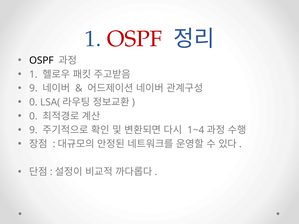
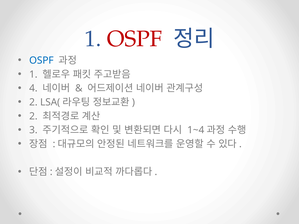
OSPF colour: black -> blue (41, 61)
9: 9 -> 4 (33, 88)
0: 0 -> 2 (33, 102)
0: 0 -> 2 (33, 116)
9: 9 -> 3 (33, 130)
